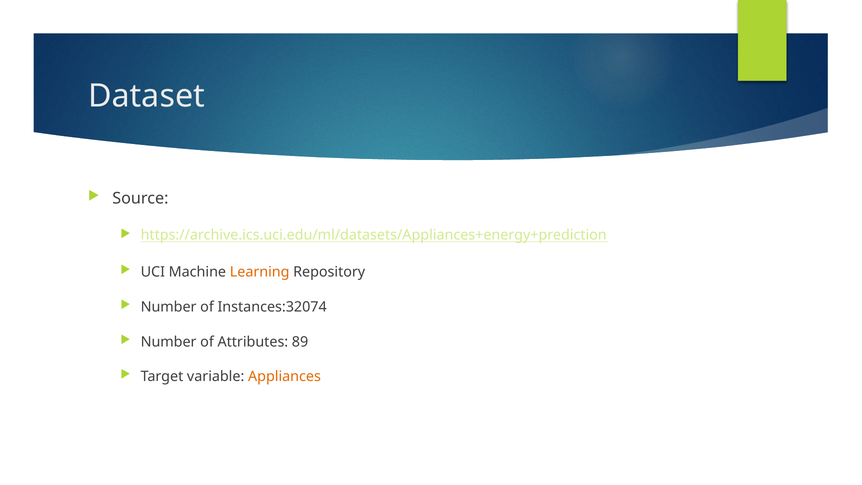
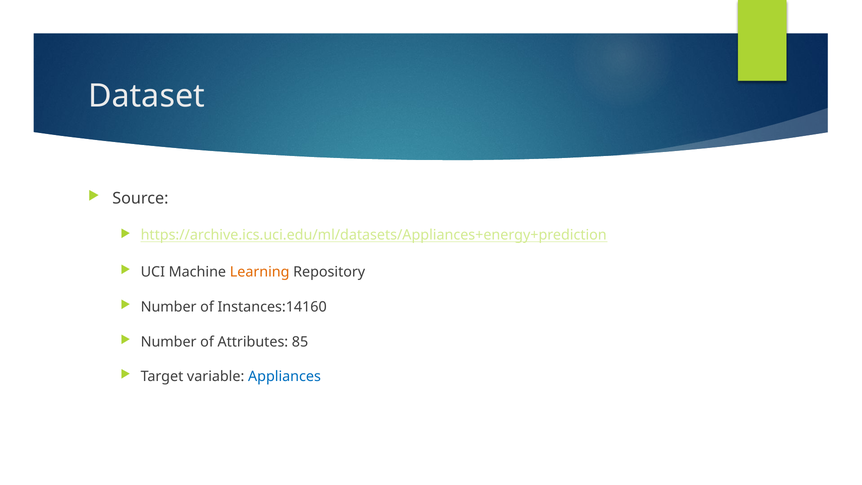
Instances:32074: Instances:32074 -> Instances:14160 (272, 307)
89: 89 -> 85 (300, 342)
Appliances colour: orange -> blue (284, 377)
